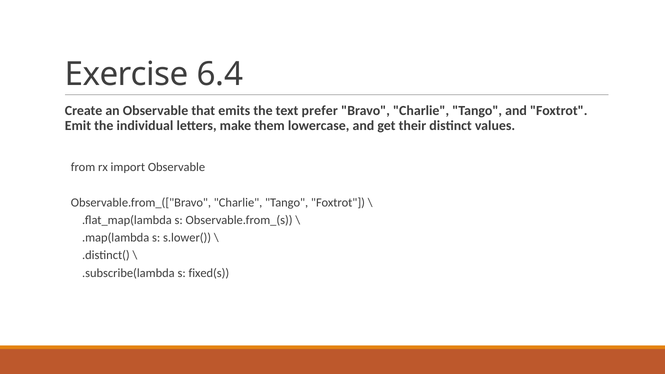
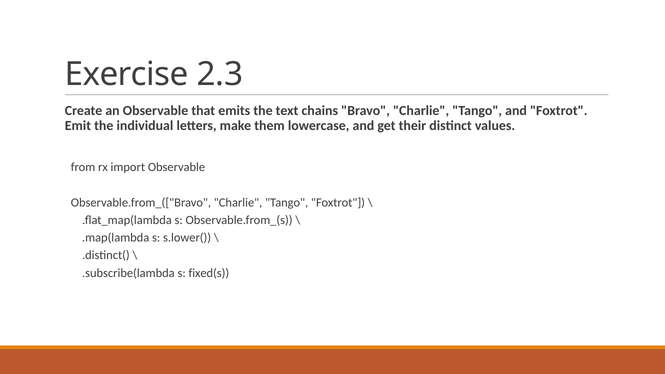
6.4: 6.4 -> 2.3 (220, 75)
prefer: prefer -> chains (320, 111)
